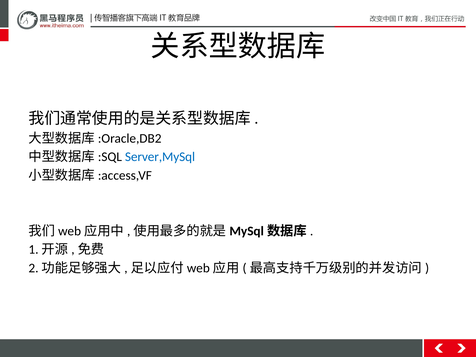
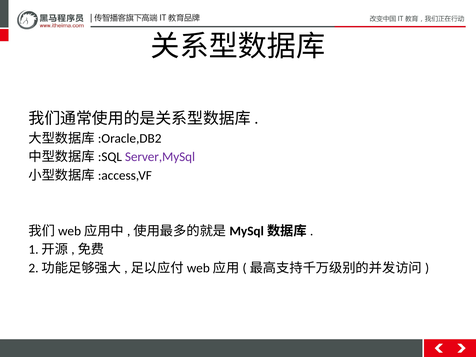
Server,MySql colour: blue -> purple (160, 157)
